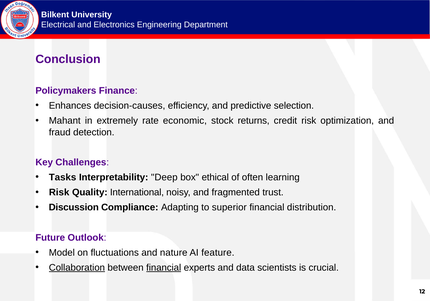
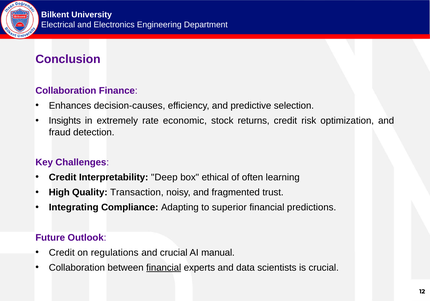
Policymakers: Policymakers -> Collaboration (66, 91)
Mahant: Mahant -> Insights (65, 121)
Tasks: Tasks -> Credit (63, 177)
Risk: Risk -> High (59, 192)
International: International -> Transaction (137, 192)
Discussion: Discussion -> Integrating (74, 207)
distribution: distribution -> predictions (312, 207)
Model: Model -> Credit (62, 253)
fluctuations: fluctuations -> regulations (115, 253)
and nature: nature -> crucial (174, 253)
feature: feature -> manual (218, 253)
Collaboration underline: present -> none (77, 268)
